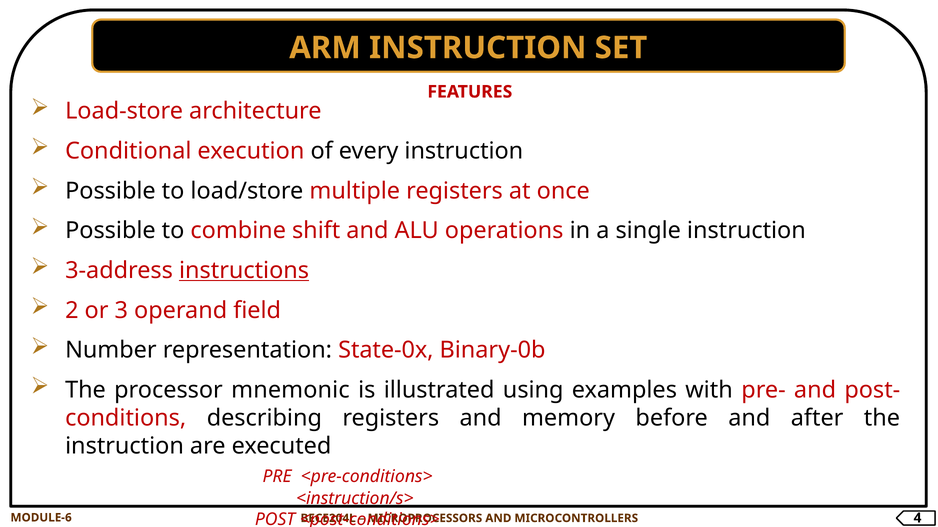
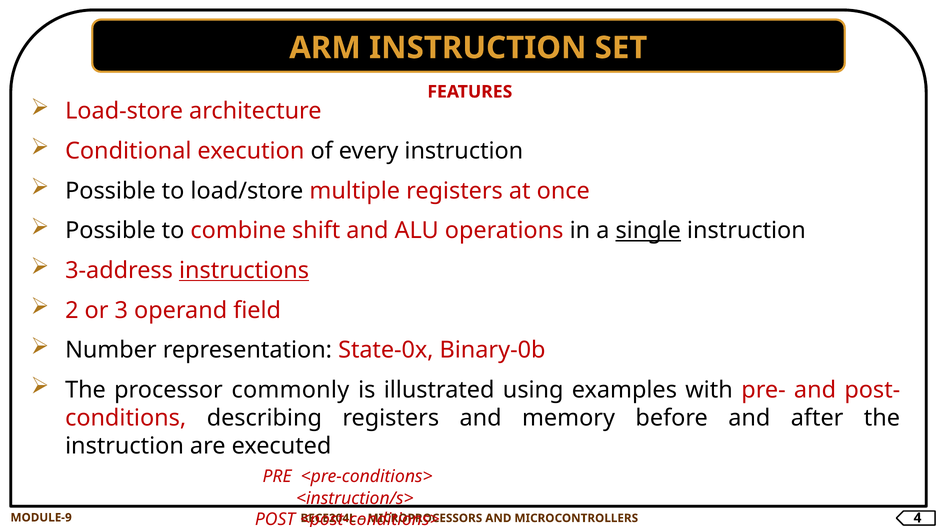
single underline: none -> present (648, 231)
mnemonic: mnemonic -> commonly (290, 390)
MODULE-6: MODULE-6 -> MODULE-9 (41, 518)
